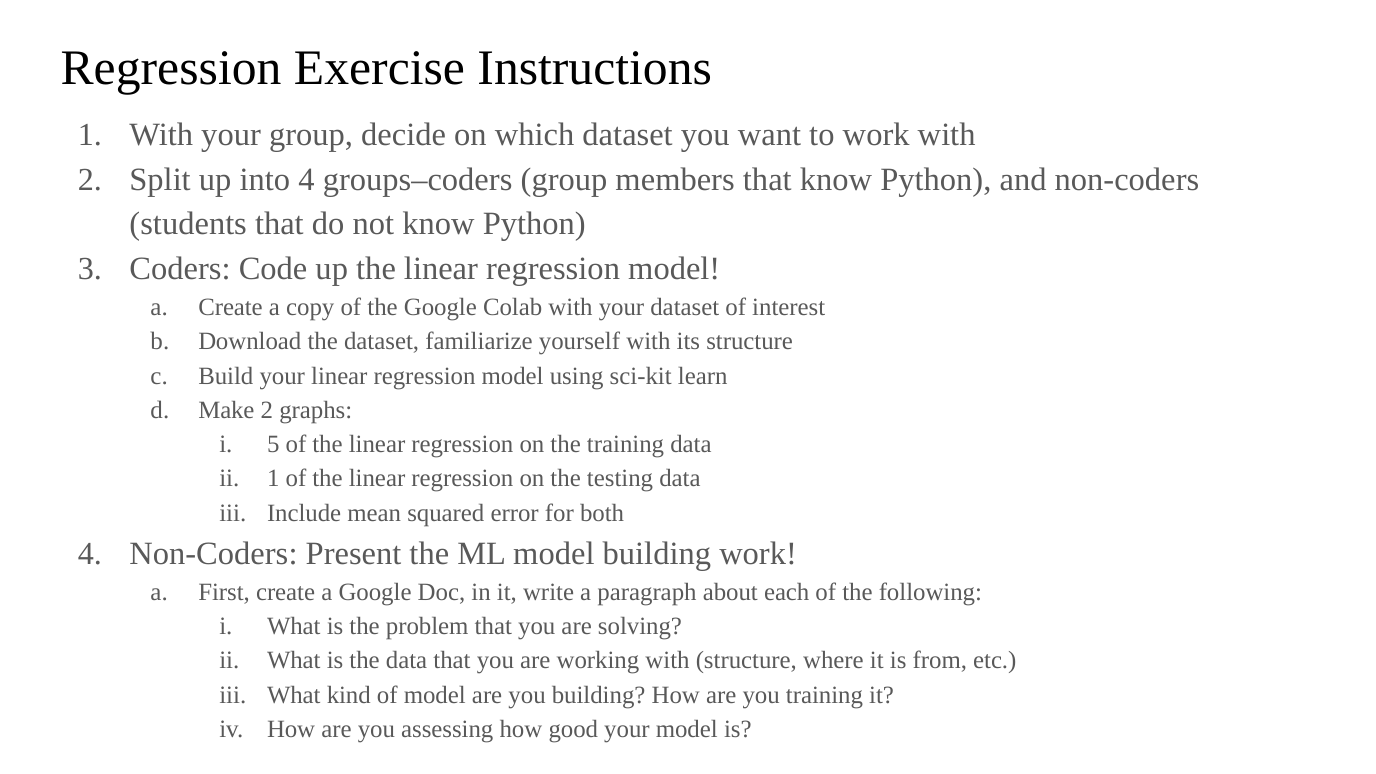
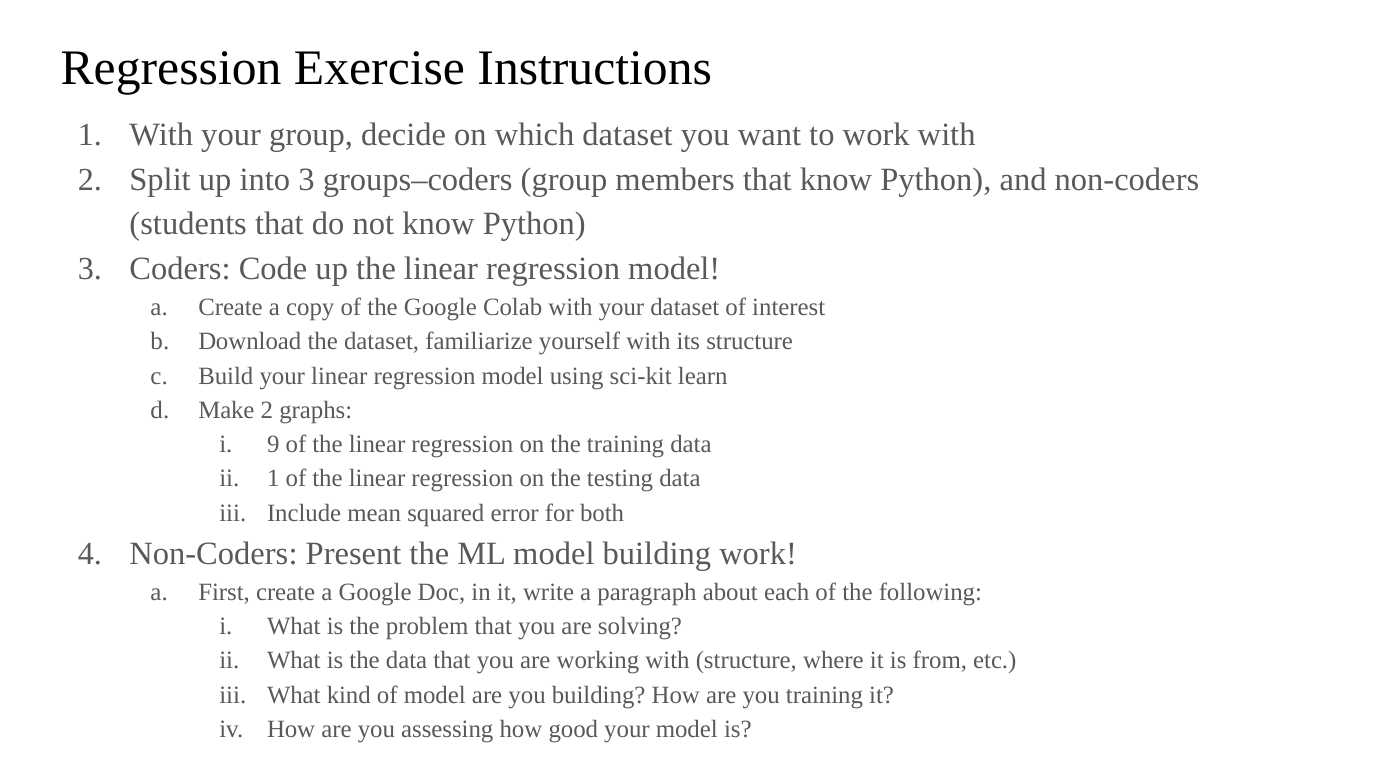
into 4: 4 -> 3 (306, 179)
5: 5 -> 9 (273, 444)
